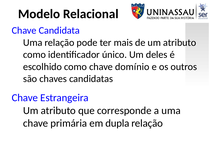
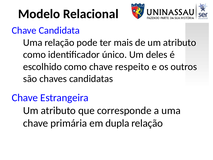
domínio: domínio -> respeito (132, 67)
